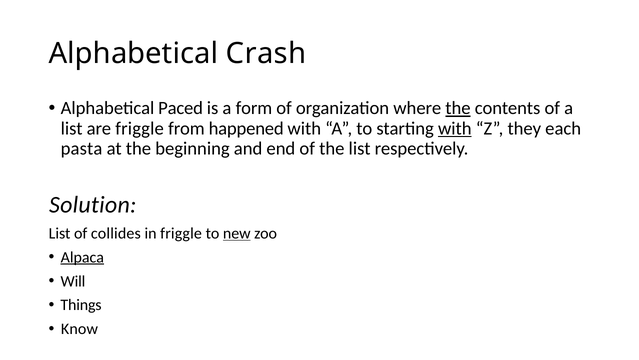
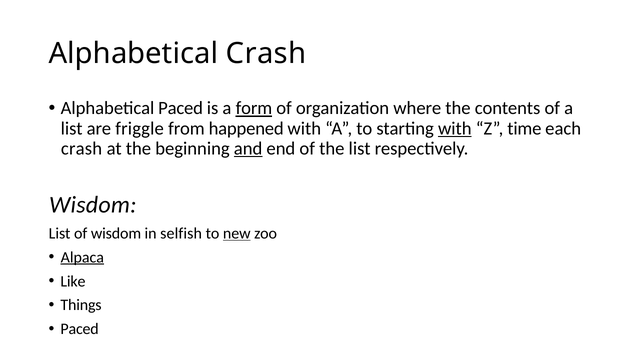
form underline: none -> present (254, 108)
the underline: present -> none (458, 108)
they: they -> time (524, 128)
pasta: pasta -> crash (82, 148)
and underline: none -> present (248, 148)
Solution: Solution -> Wisdom (93, 205)
of collides: collides -> wisdom (116, 233)
in friggle: friggle -> selfish (181, 233)
Will: Will -> Like (73, 281)
Know: Know -> Paced (80, 329)
